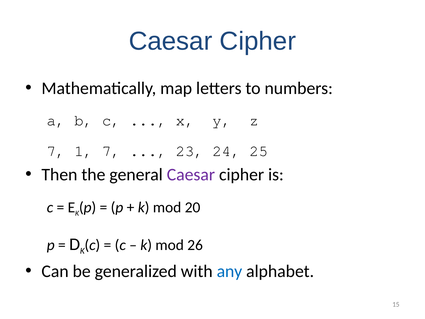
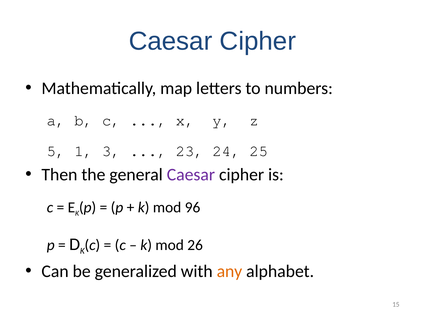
7: 7 -> 5 (56, 151)
1 7: 7 -> 3 (111, 151)
20: 20 -> 96 (193, 207)
any colour: blue -> orange (229, 271)
